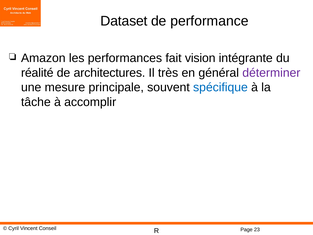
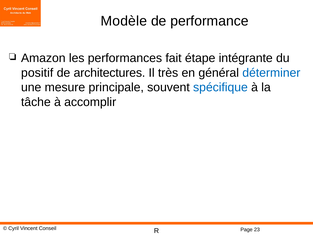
Dataset: Dataset -> Modèle (124, 21)
vision: vision -> étape (200, 58)
réalité: réalité -> positif (37, 73)
déterminer colour: purple -> blue (271, 73)
